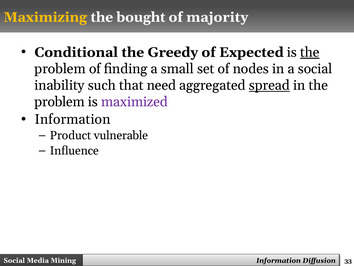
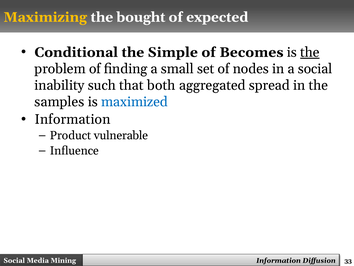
majority: majority -> expected (217, 17)
Greedy: Greedy -> Simple (173, 52)
Expected: Expected -> Becomes (251, 52)
need: need -> both (161, 85)
spread underline: present -> none (269, 85)
problem: problem -> samples (59, 102)
maximized colour: purple -> blue (134, 102)
